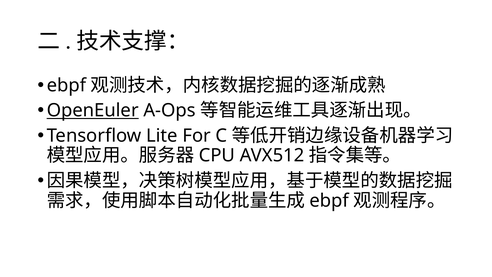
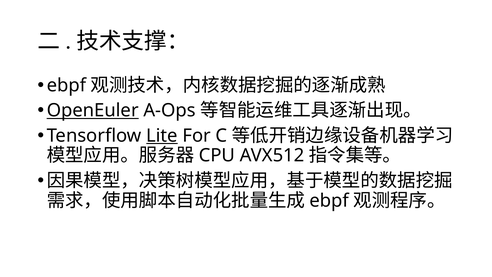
Lite underline: none -> present (162, 135)
